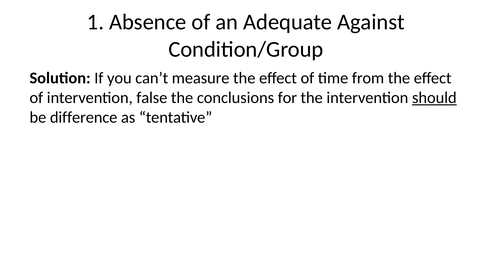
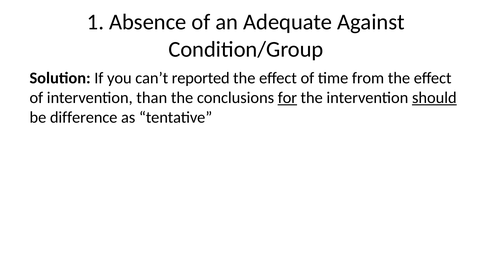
measure: measure -> reported (201, 78)
false: false -> than (152, 98)
for underline: none -> present (287, 98)
